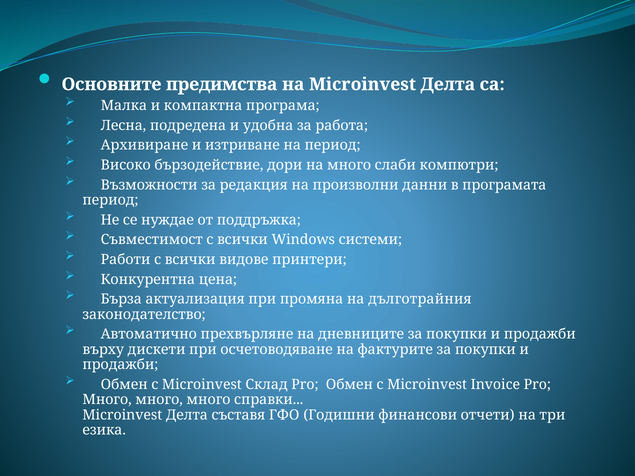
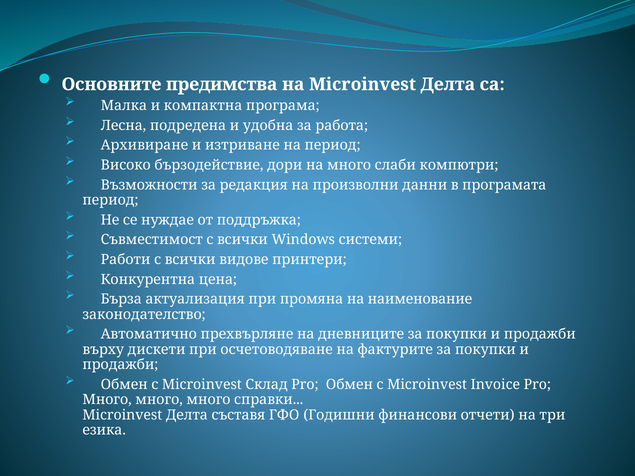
дълготрайния: дълготрайния -> наименование (420, 299)
